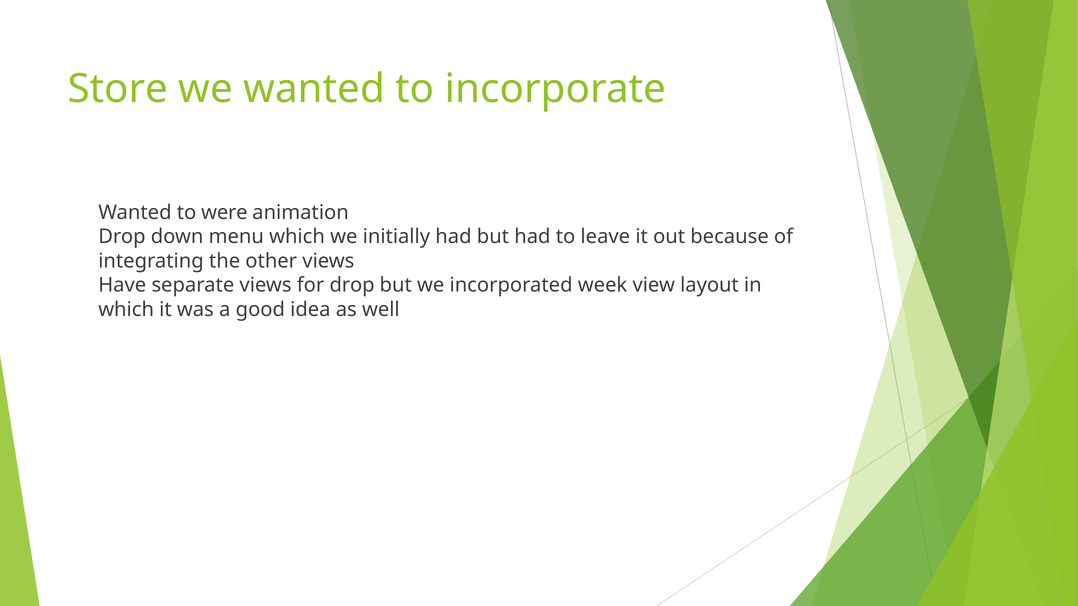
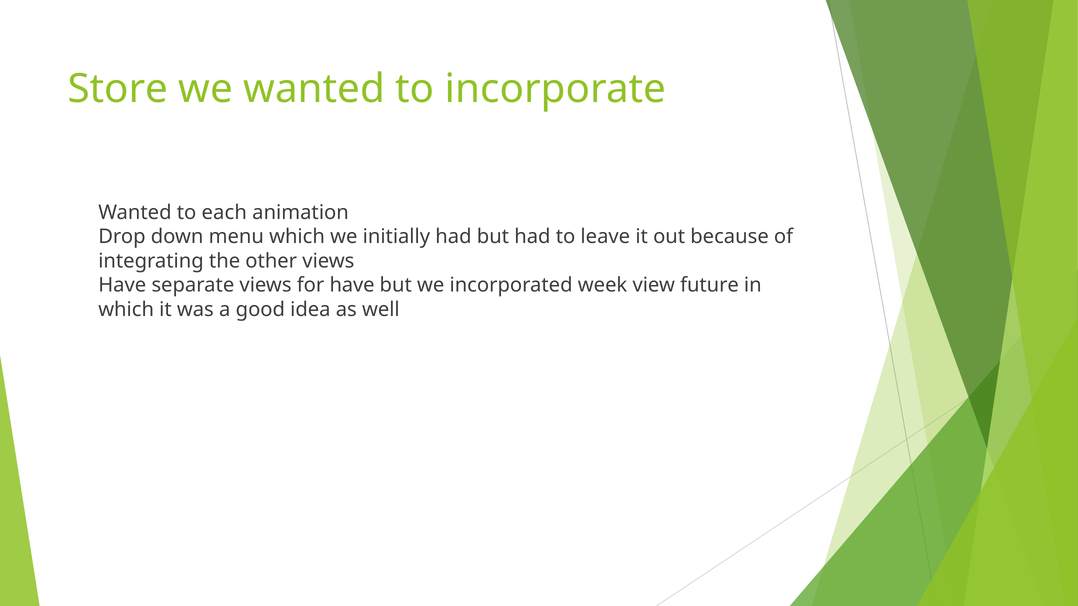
were: were -> each (224, 213)
drop: drop -> have (352, 285)
layout: layout -> future (710, 285)
